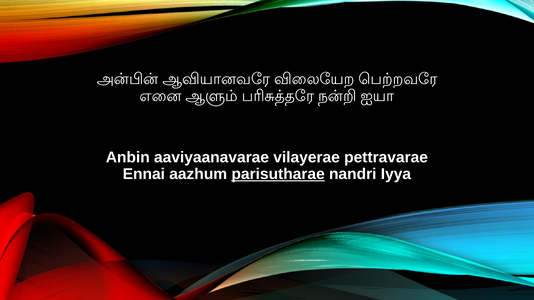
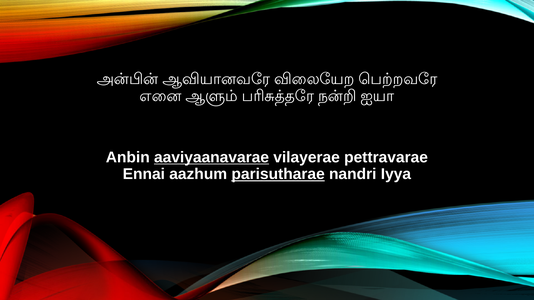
aaviyaanavarae underline: none -> present (212, 157)
